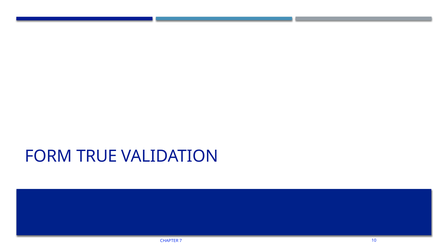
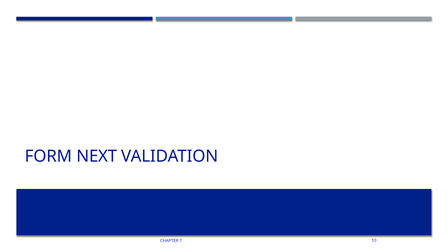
TRUE: TRUE -> NEXT (97, 156)
